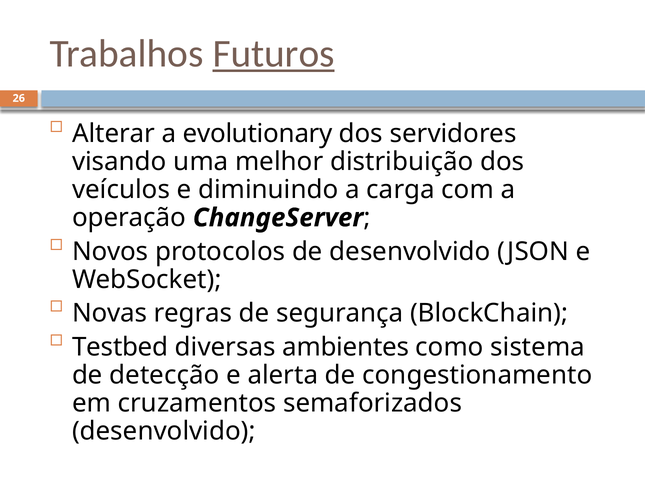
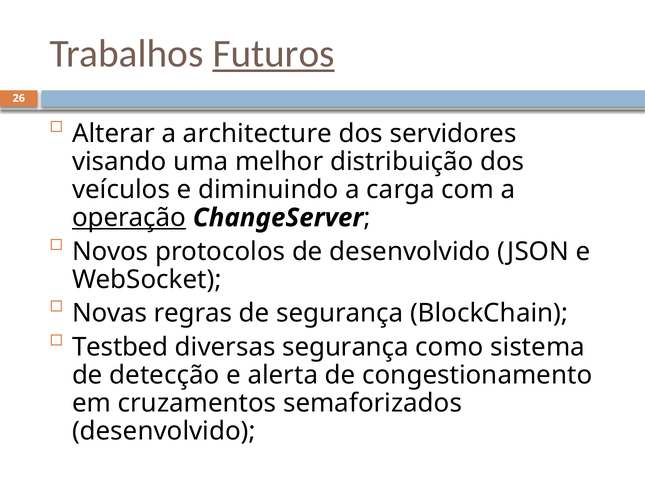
evolutionary: evolutionary -> architecture (257, 133)
operação underline: none -> present (129, 218)
diversas ambientes: ambientes -> segurança (346, 347)
